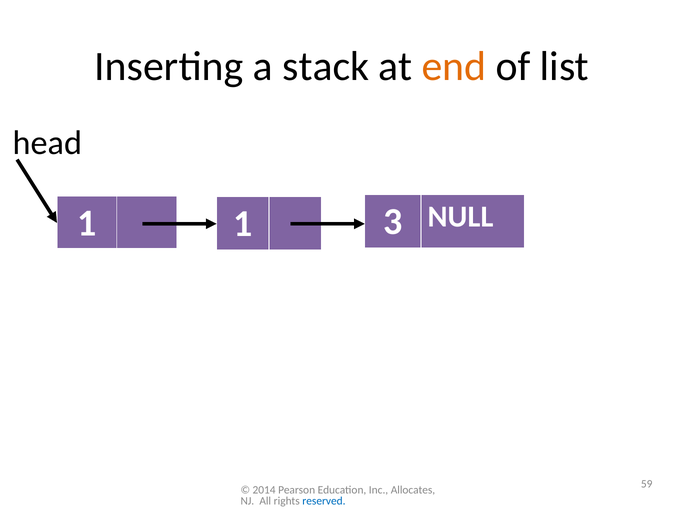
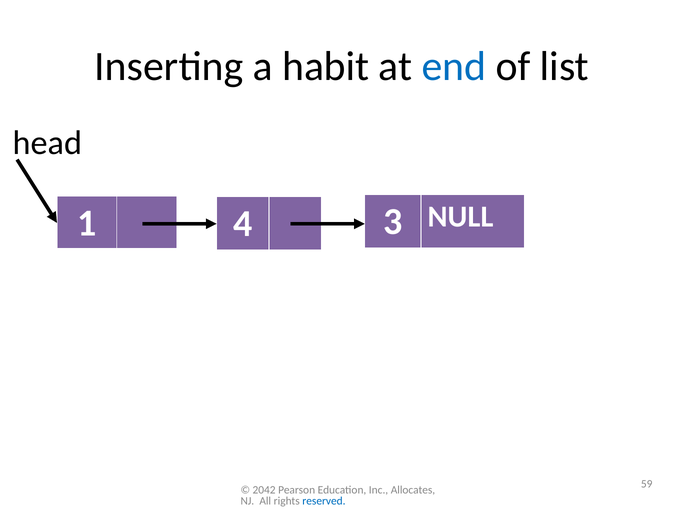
stack: stack -> habit (326, 66)
end colour: orange -> blue (454, 66)
1 1: 1 -> 4 (243, 224)
2014: 2014 -> 2042 (264, 490)
